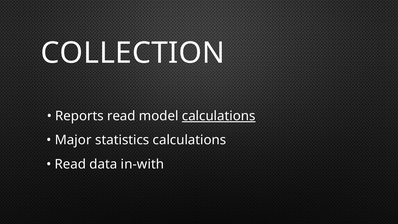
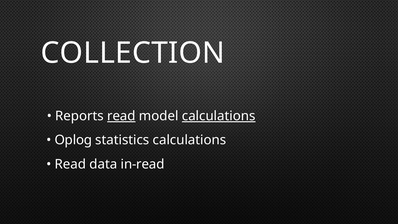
read underline: none -> present (121, 116)
Major: Major -> Oplog (73, 140)
in-with: in-with -> in-read (143, 164)
